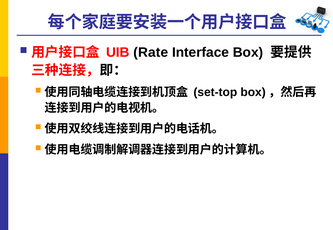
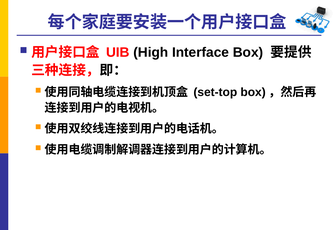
Rate: Rate -> High (151, 53)
